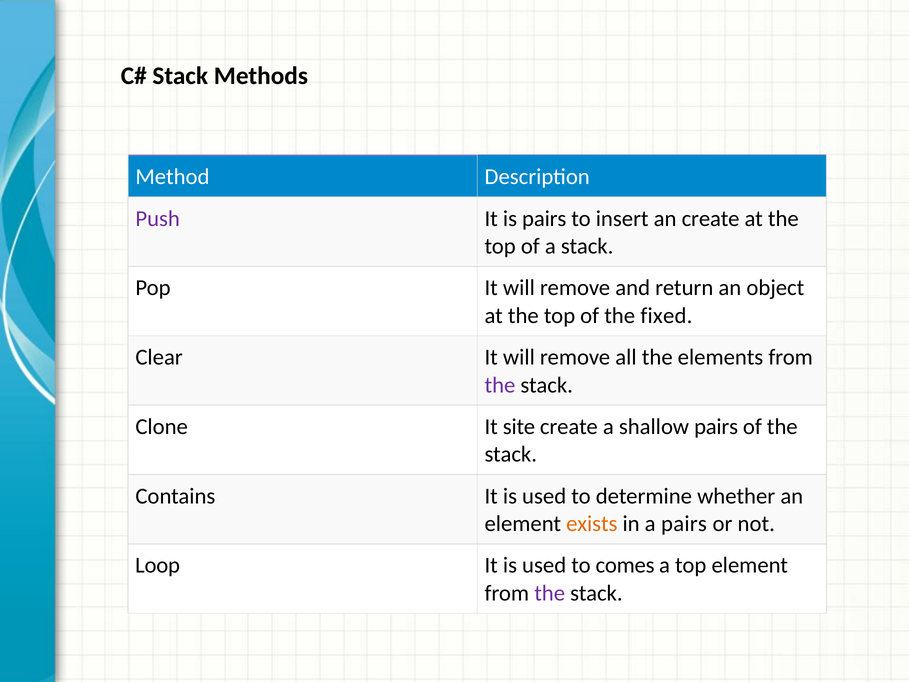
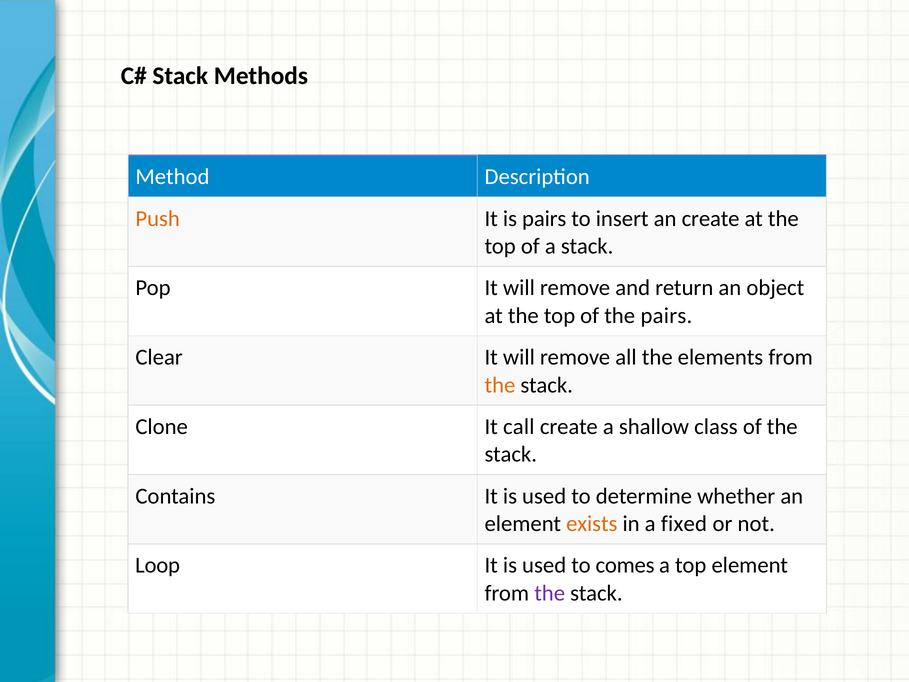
Push colour: purple -> orange (158, 219)
the fixed: fixed -> pairs (666, 316)
the colour: purple -> orange (500, 385)
site: site -> call (519, 427)
shallow pairs: pairs -> class (716, 427)
a pairs: pairs -> fixed (684, 524)
